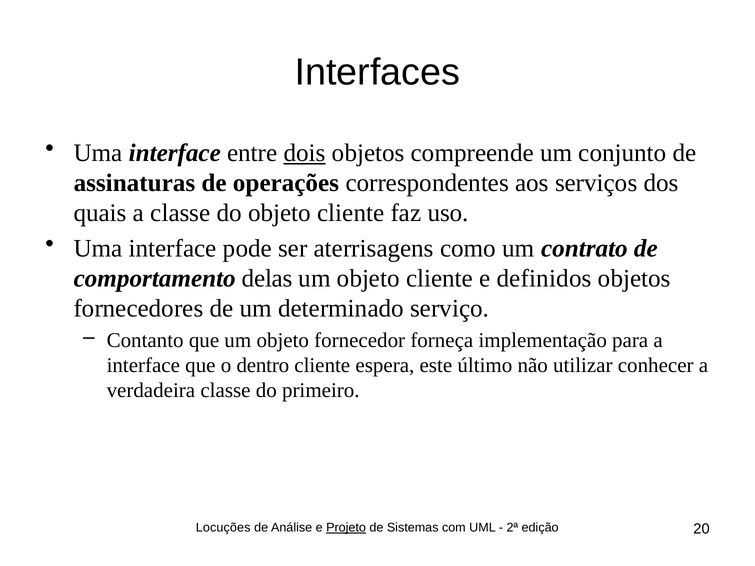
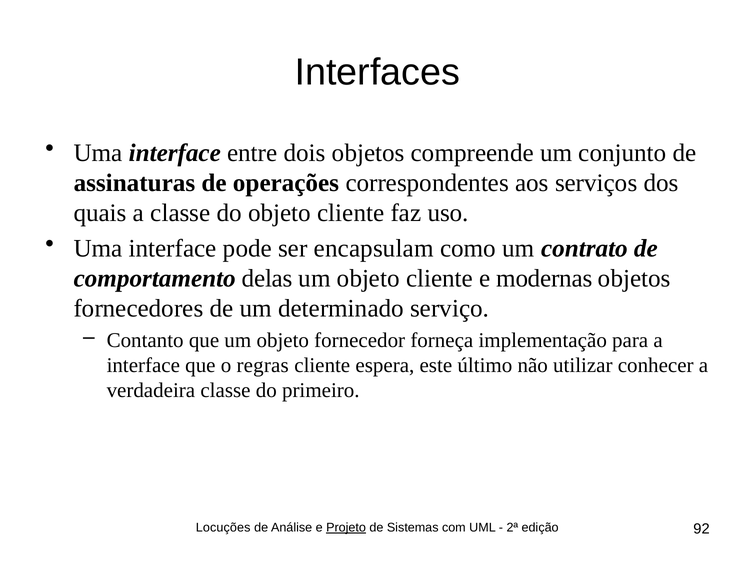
dois underline: present -> none (305, 153)
aterrisagens: aterrisagens -> encapsulam (374, 248)
definidos: definidos -> modernas (544, 279)
dentro: dentro -> regras (263, 366)
20: 20 -> 92 (702, 529)
